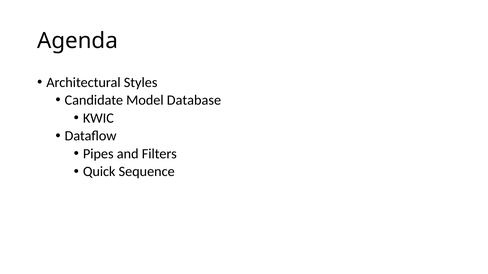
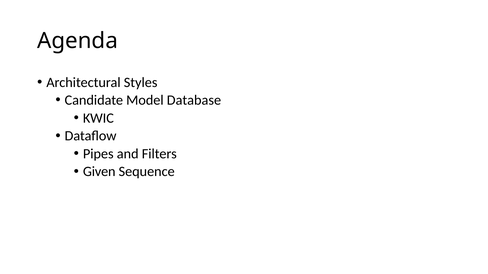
Quick: Quick -> Given (99, 172)
